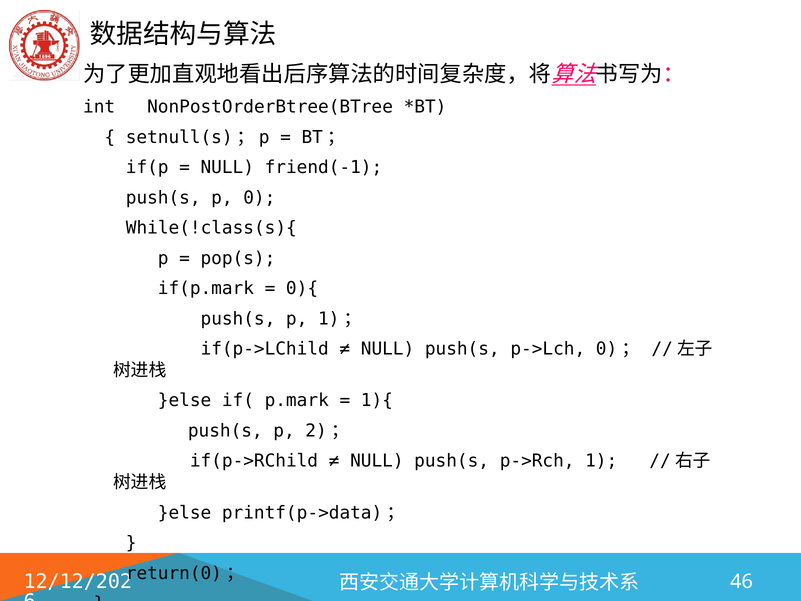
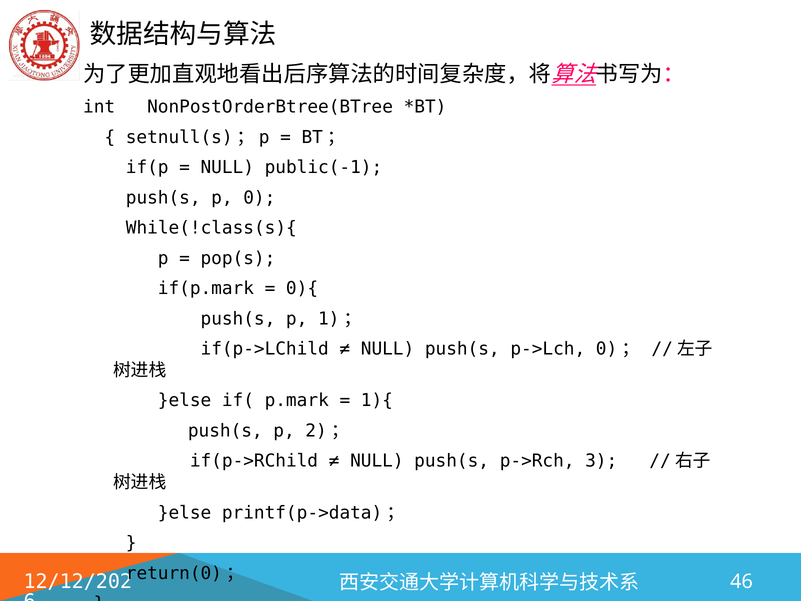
friend(-1: friend(-1 -> public(-1 (323, 167)
1: 1 -> 3 (601, 461)
